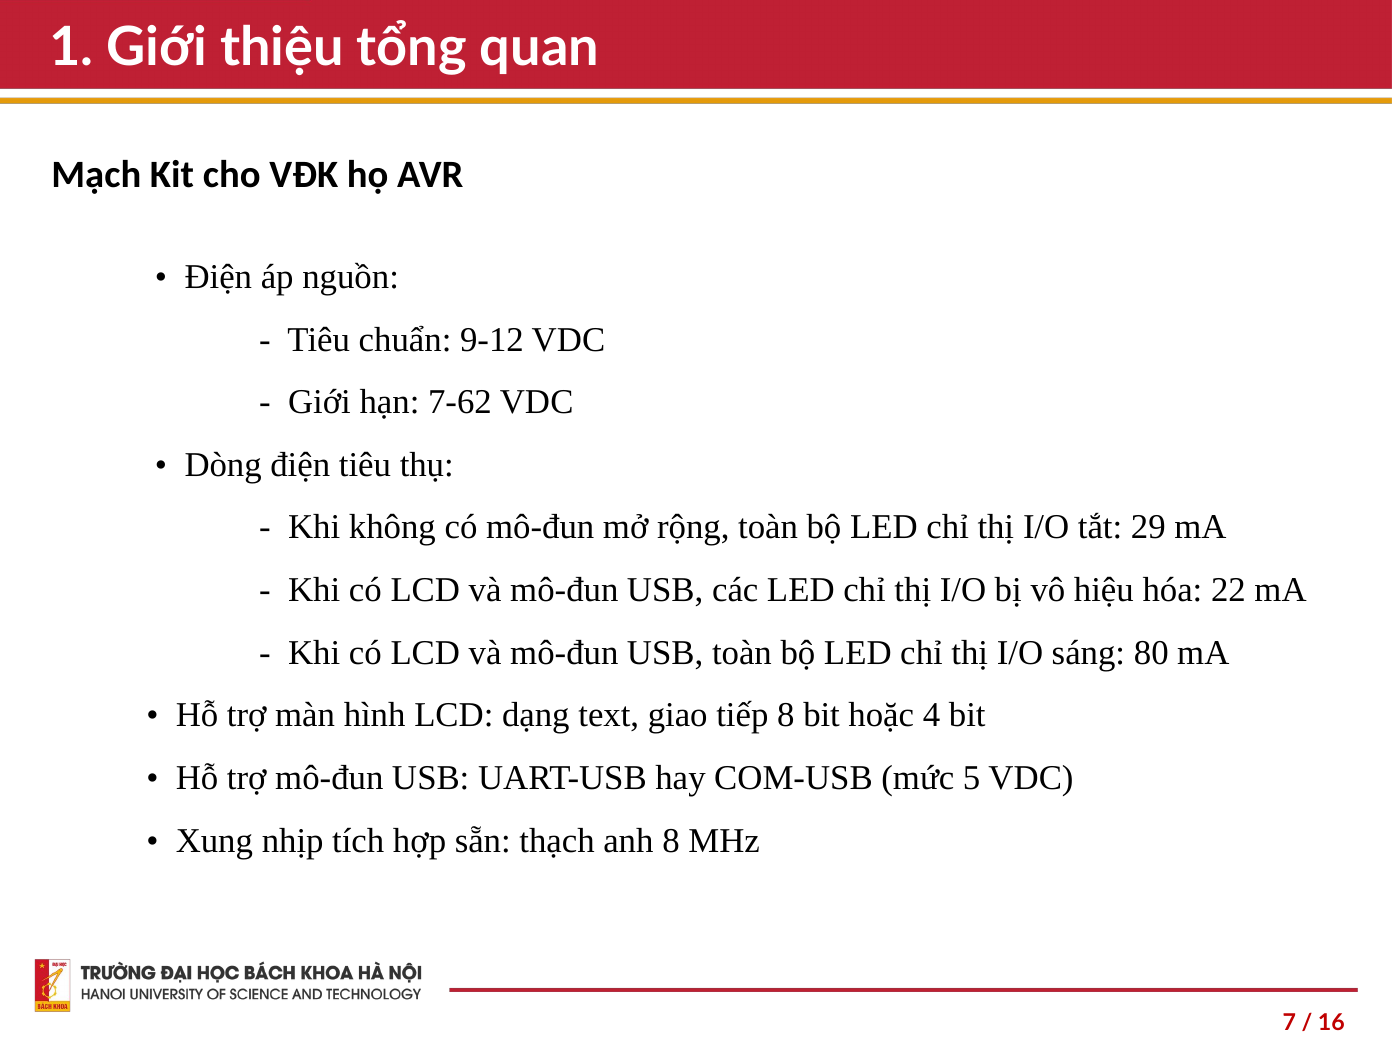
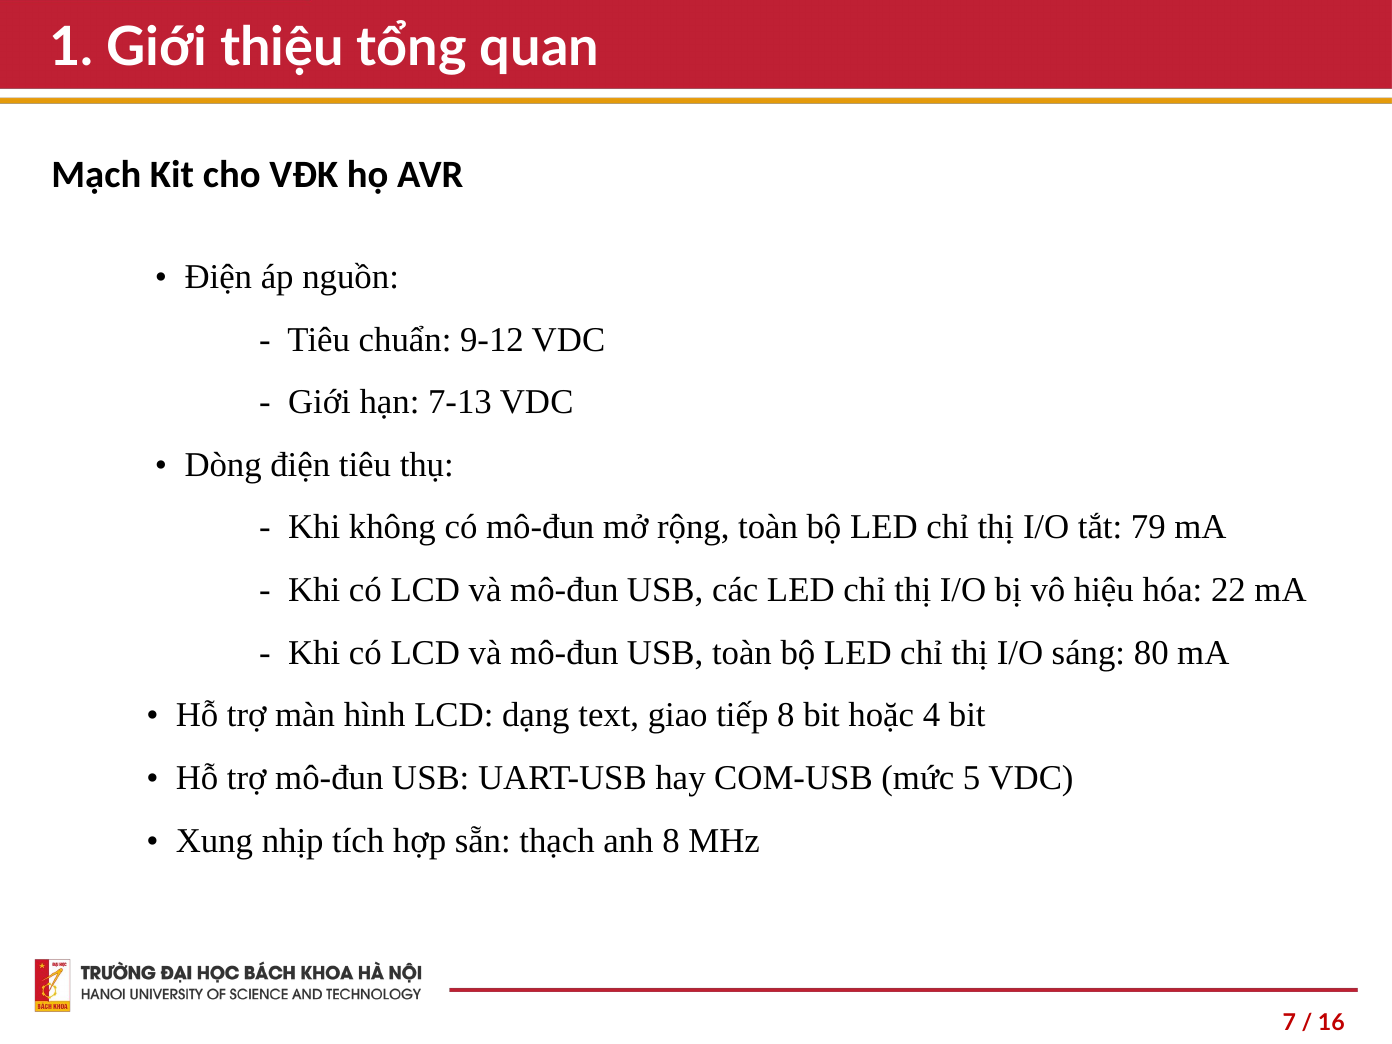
7-62: 7-62 -> 7-13 (460, 402)
29: 29 -> 79 (1148, 527)
